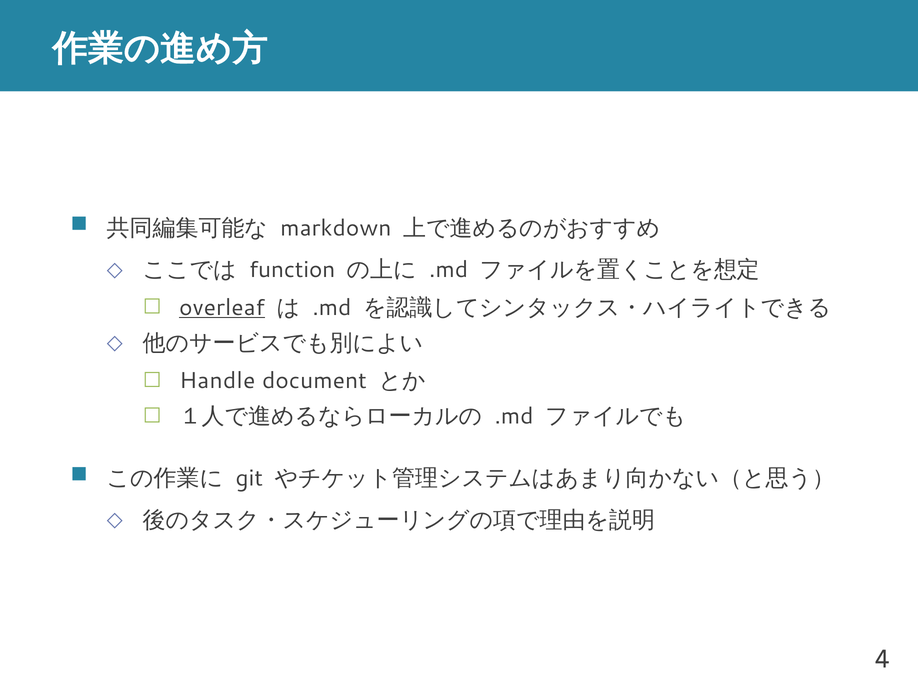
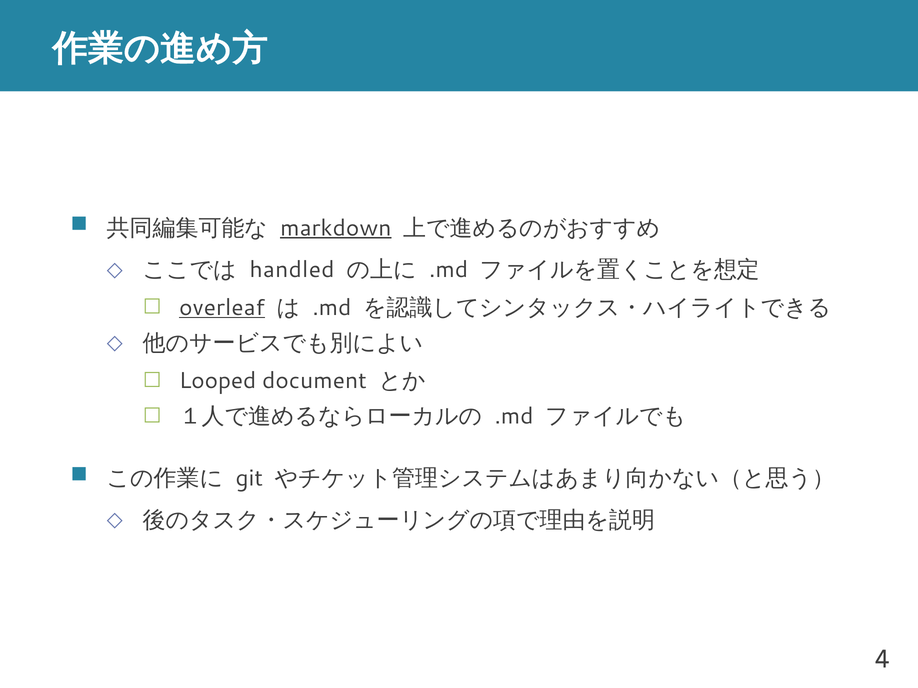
markdown underline: none -> present (336, 228)
function: function -> handled (292, 270)
Handle: Handle -> Looped (218, 381)
